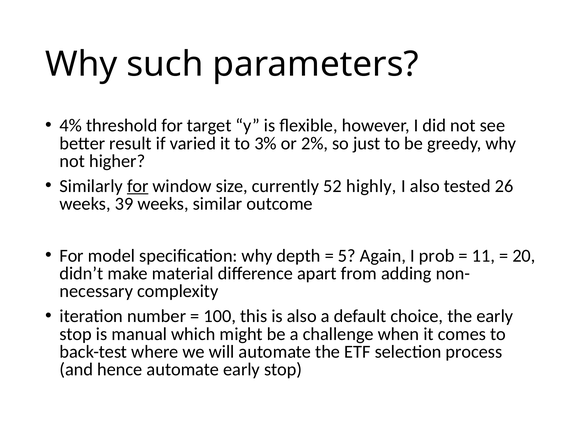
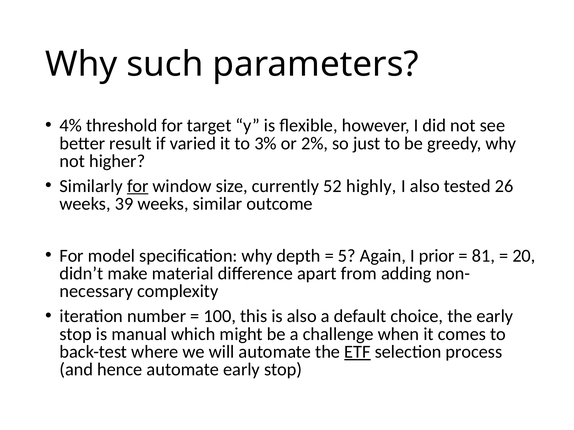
prob: prob -> prior (437, 256)
11: 11 -> 81 (483, 256)
ETF underline: none -> present (357, 352)
